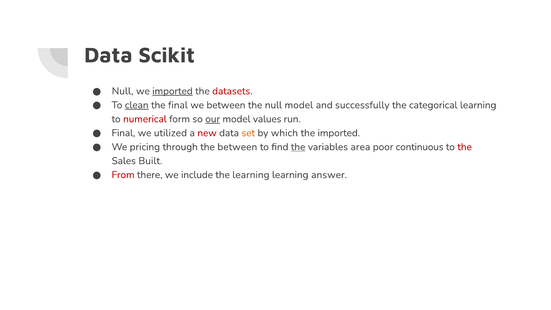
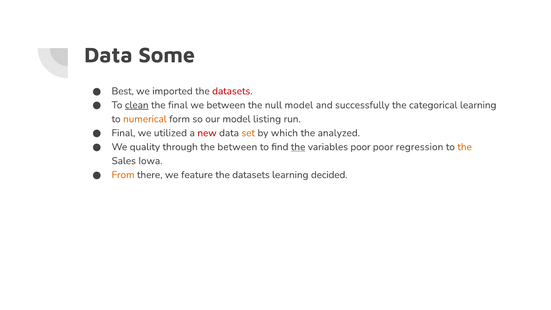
Scikit: Scikit -> Some (167, 55)
Null: Null -> Best (123, 91)
imported underline: present -> none (172, 91)
numerical colour: red -> orange (145, 119)
our underline: present -> none (213, 119)
values: values -> listing (267, 119)
the imported: imported -> analyzed (339, 133)
pricing: pricing -> quality (145, 147)
variables area: area -> poor (360, 147)
continuous: continuous -> regression (420, 147)
the colour: red -> orange (465, 147)
Built: Built -> Iowa (150, 161)
From colour: red -> orange (123, 175)
include: include -> feature (197, 175)
learning: learning -> datasets (251, 175)
answer: answer -> decided (329, 175)
